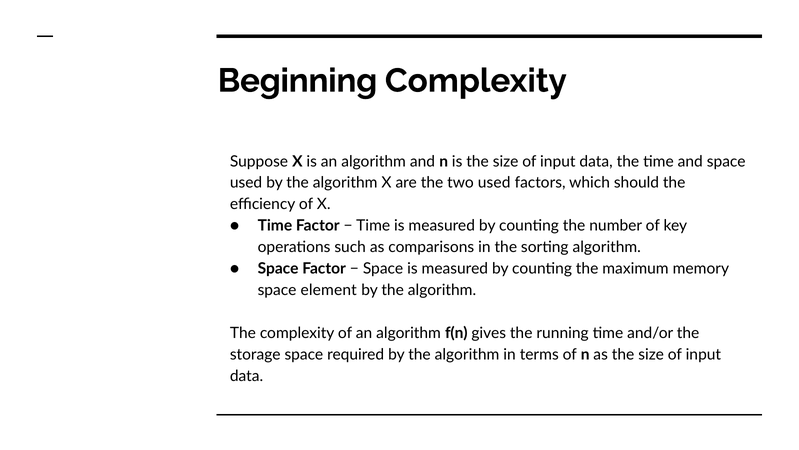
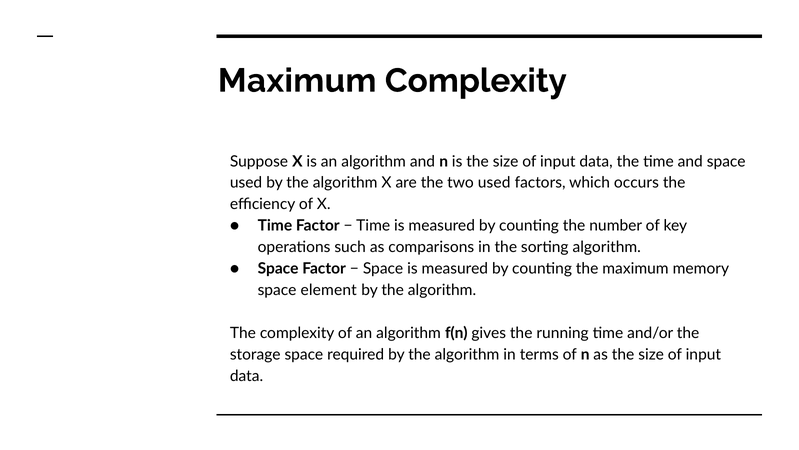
Beginning: Beginning -> Maximum (297, 81)
should: should -> occurs (636, 183)
